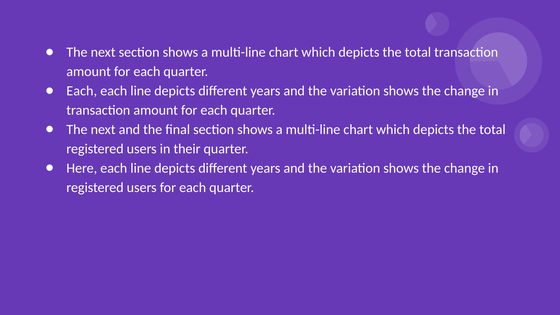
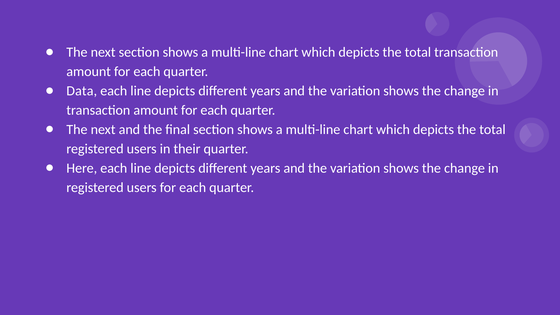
Each: Each -> Data (82, 91)
